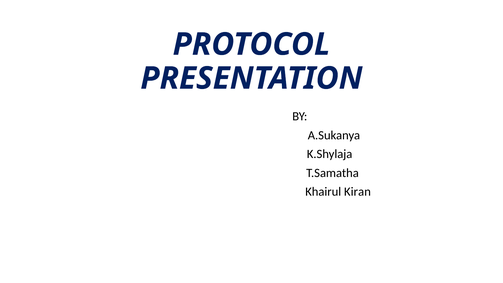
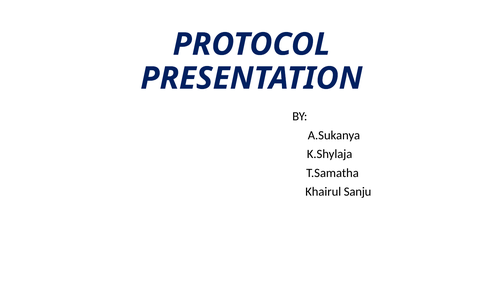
Kiran: Kiran -> Sanju (358, 192)
